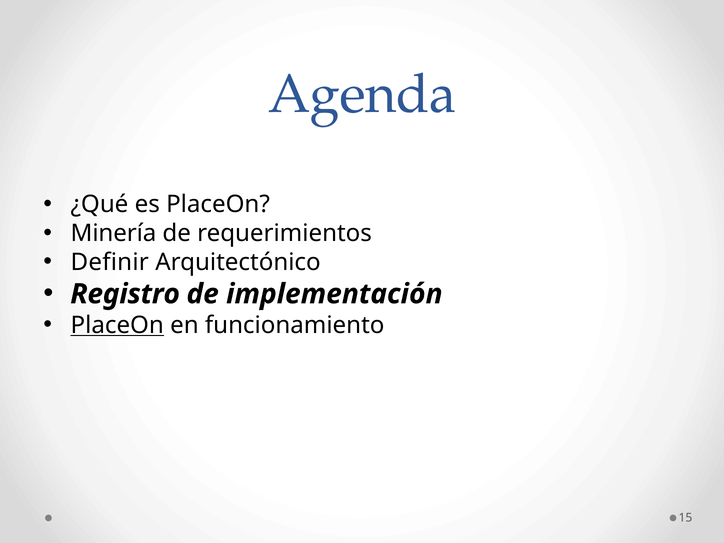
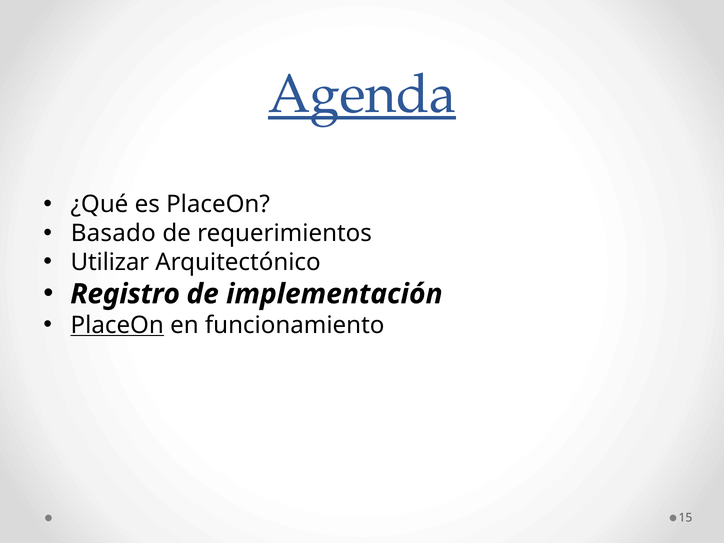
Agenda underline: none -> present (362, 94)
Minería: Minería -> Basado (113, 233)
Definir: Definir -> Utilizar (110, 262)
